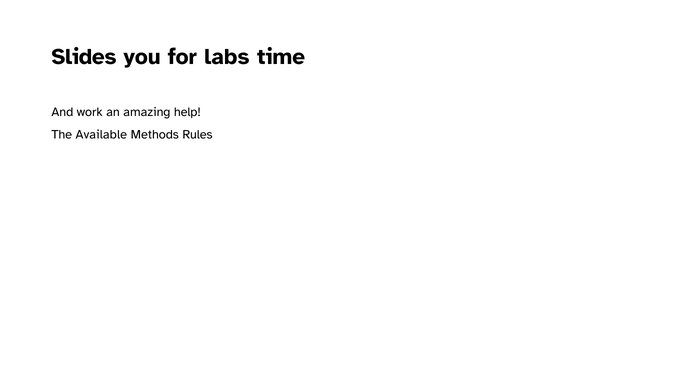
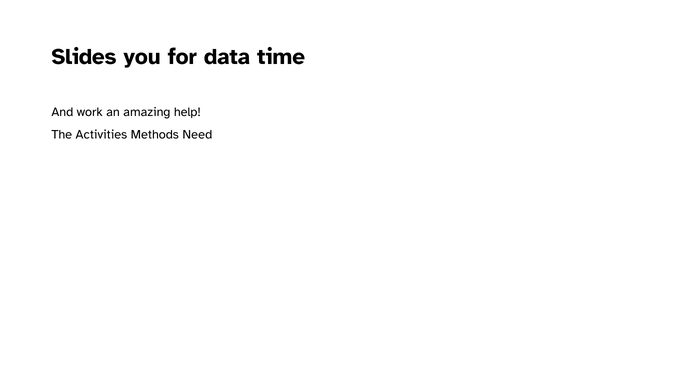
labs: labs -> data (227, 57)
Available: Available -> Activities (101, 134)
Rules: Rules -> Need (197, 134)
